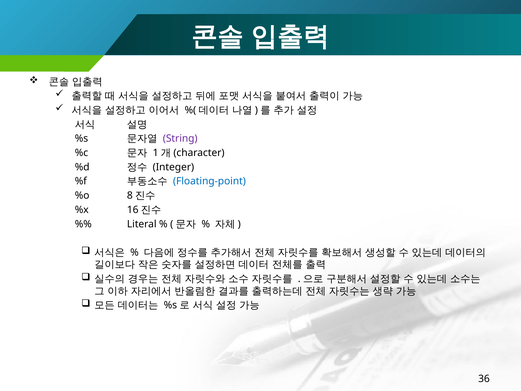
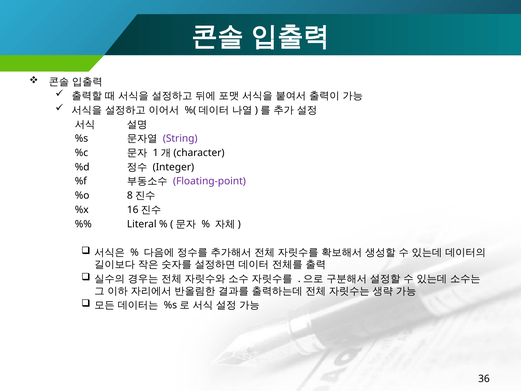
Floating-point colour: blue -> purple (209, 181)
